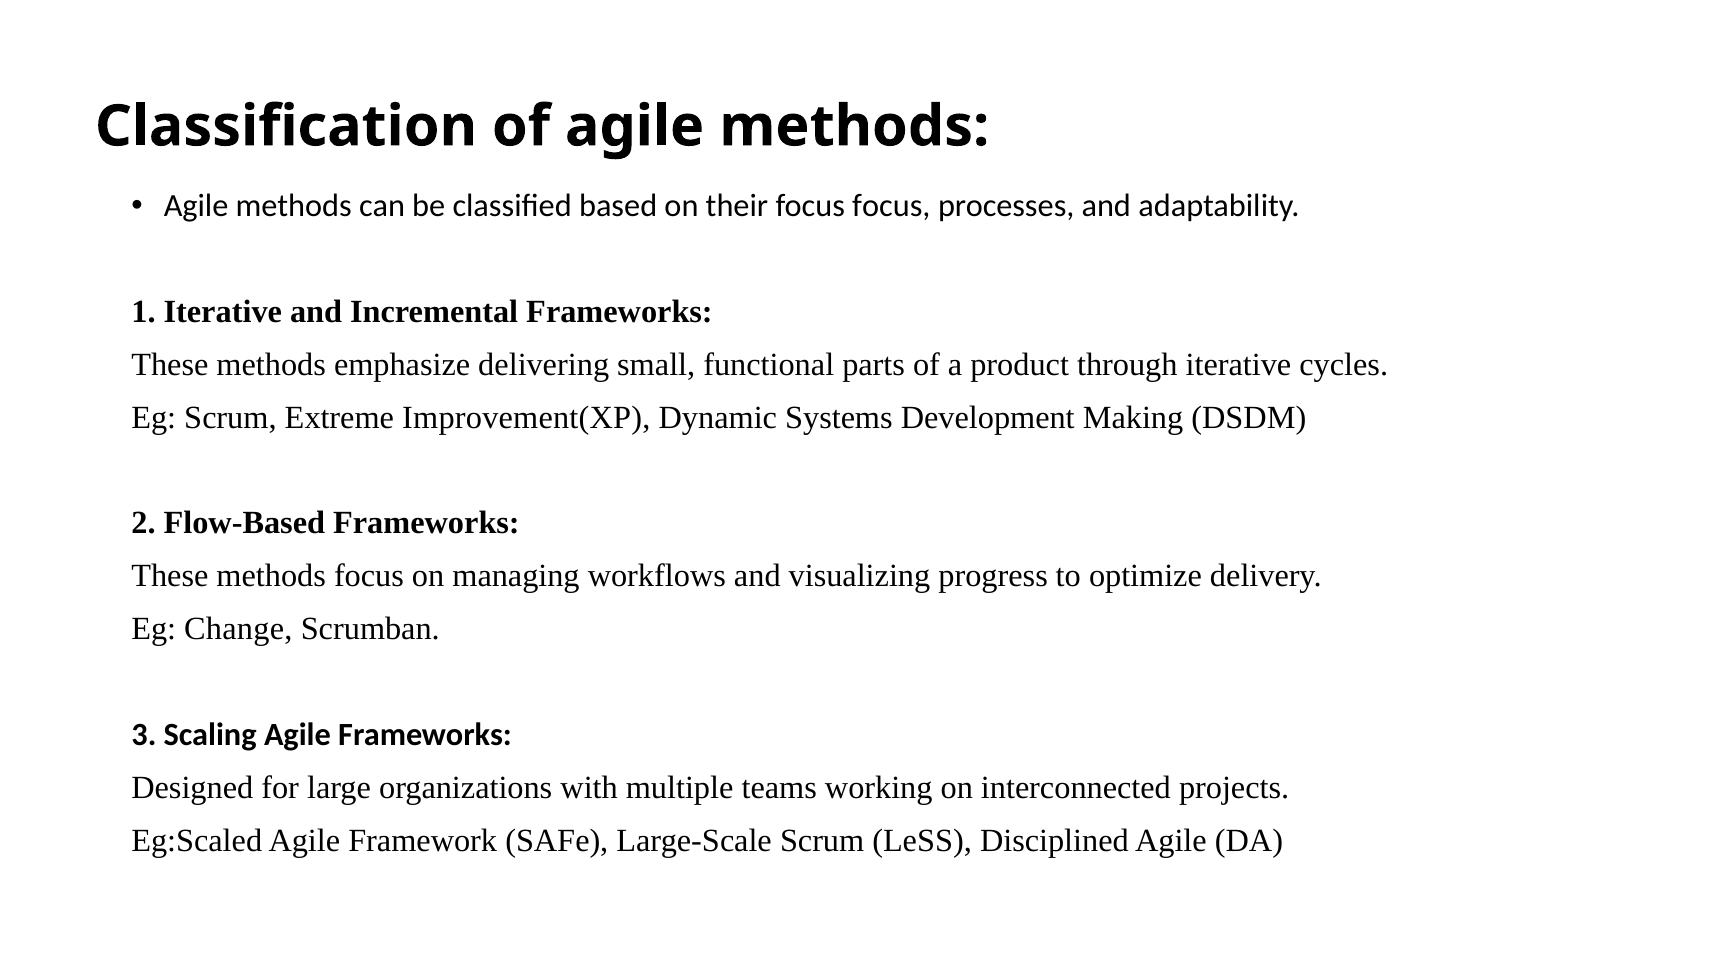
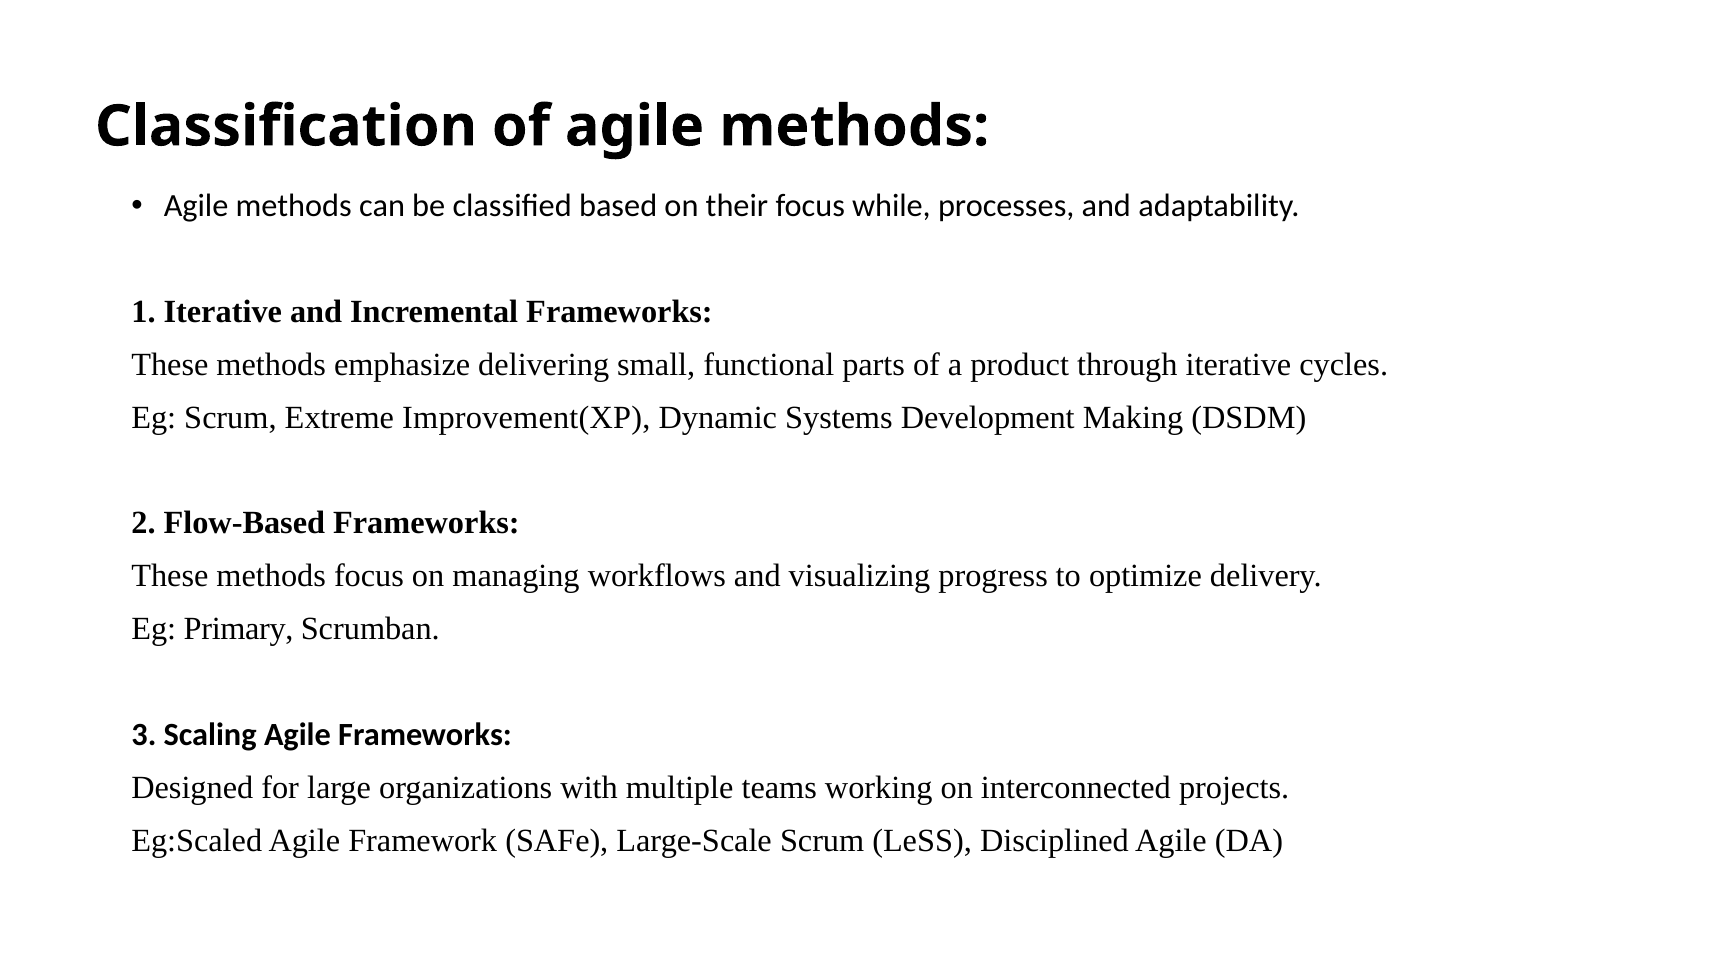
focus focus: focus -> while (891, 206)
Change: Change -> Primary (239, 629)
